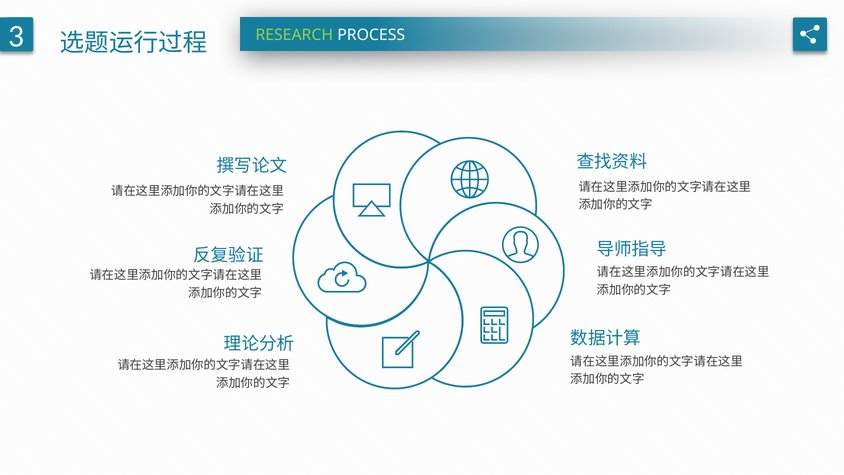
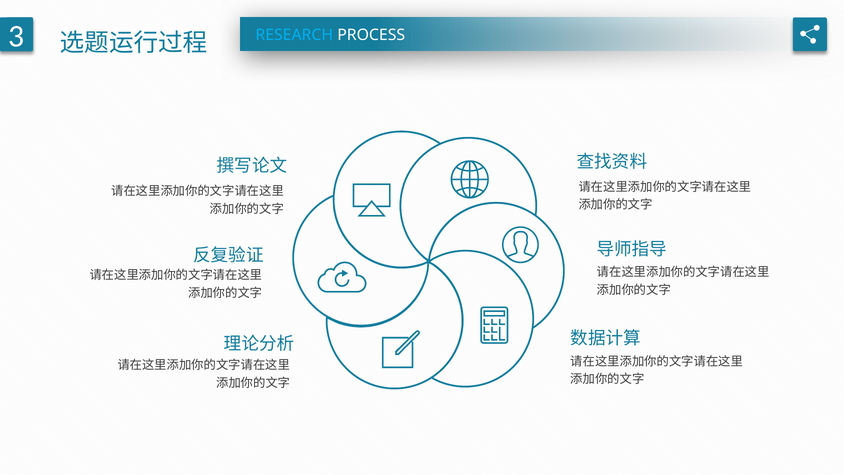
RESEARCH colour: light green -> light blue (294, 35)
